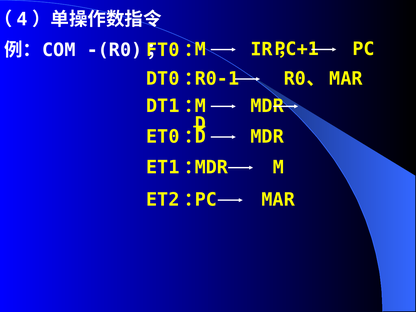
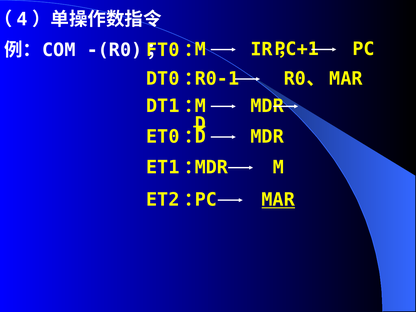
MAR underline: none -> present (278, 200)
